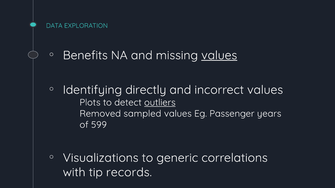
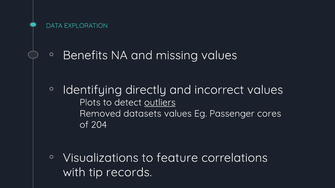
values underline: present -> none (219, 55)
sampled: sampled -> datasets (142, 114)
years: years -> cores (269, 114)
599: 599 -> 204 (99, 125)
generic: generic -> feature (177, 158)
